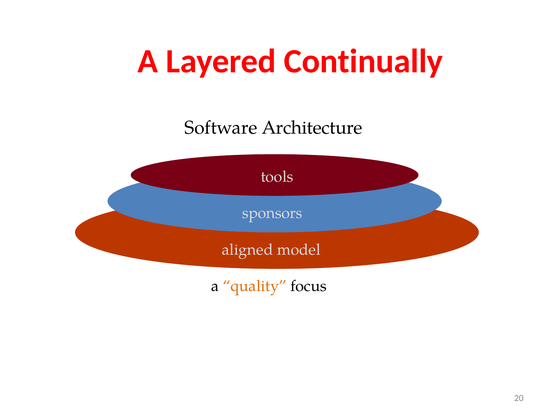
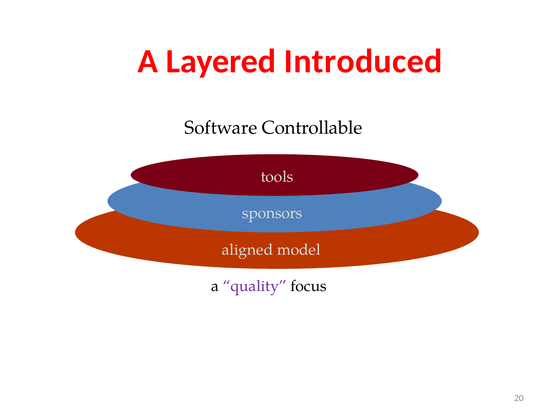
Continually: Continually -> Introduced (363, 61)
Architecture: Architecture -> Controllable (312, 128)
quality colour: orange -> purple (255, 287)
